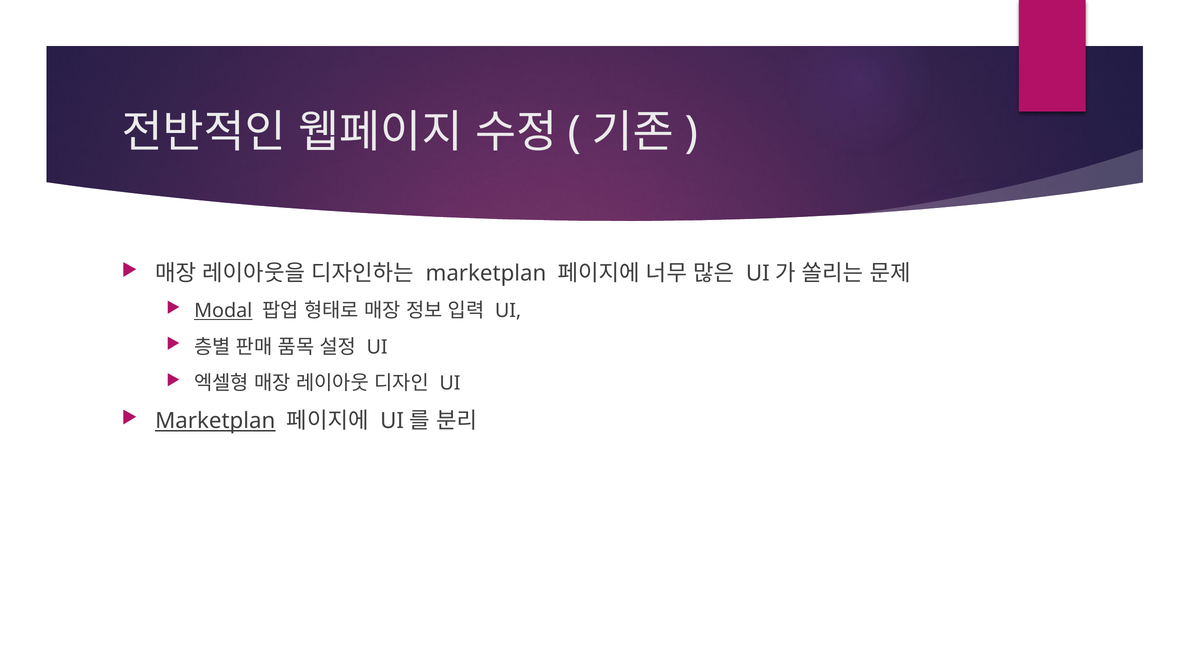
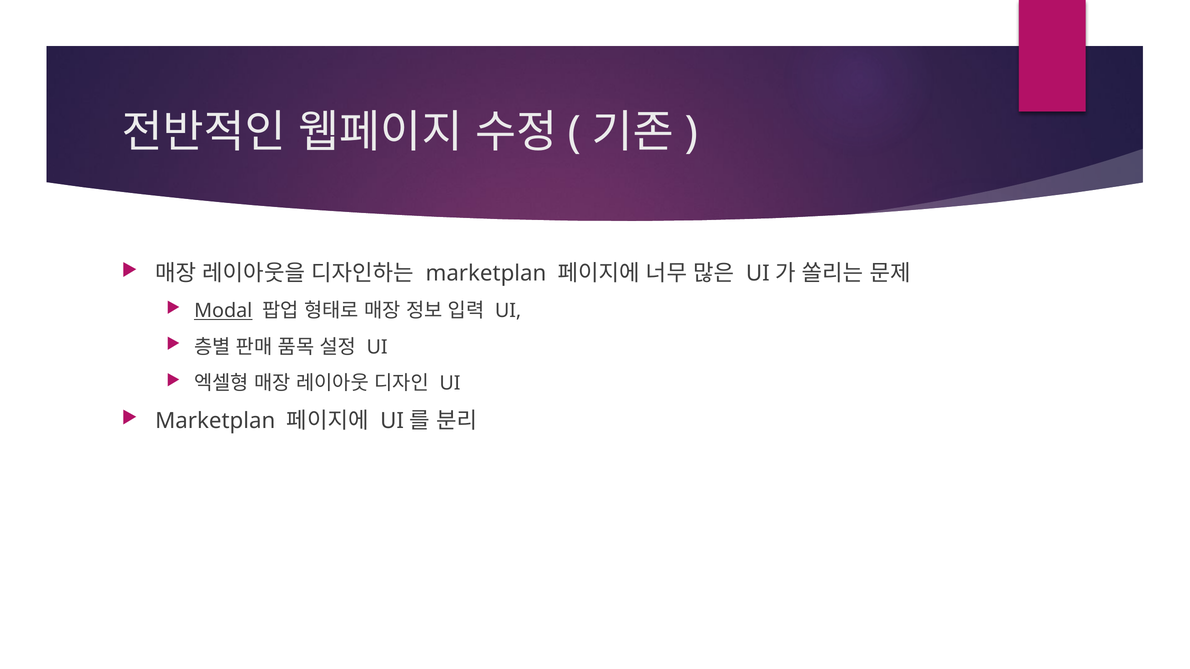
Marketplan underline: present -> none (215, 421)
